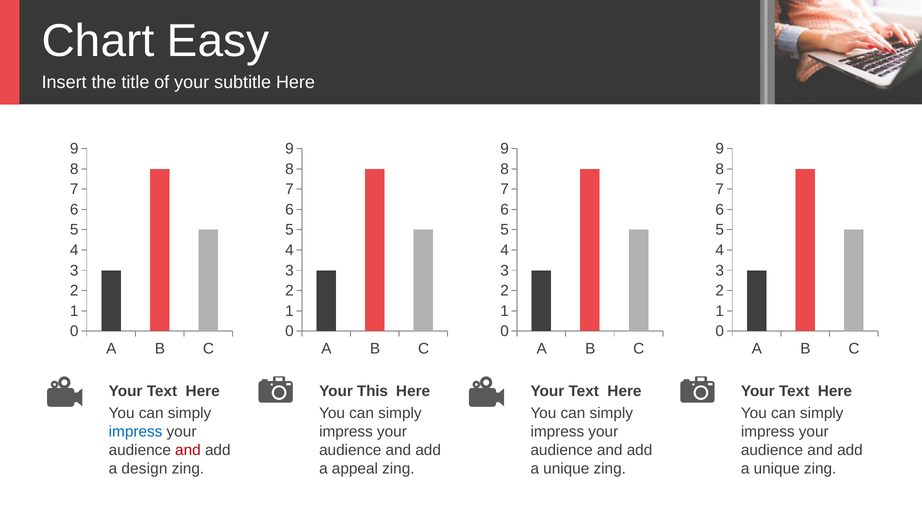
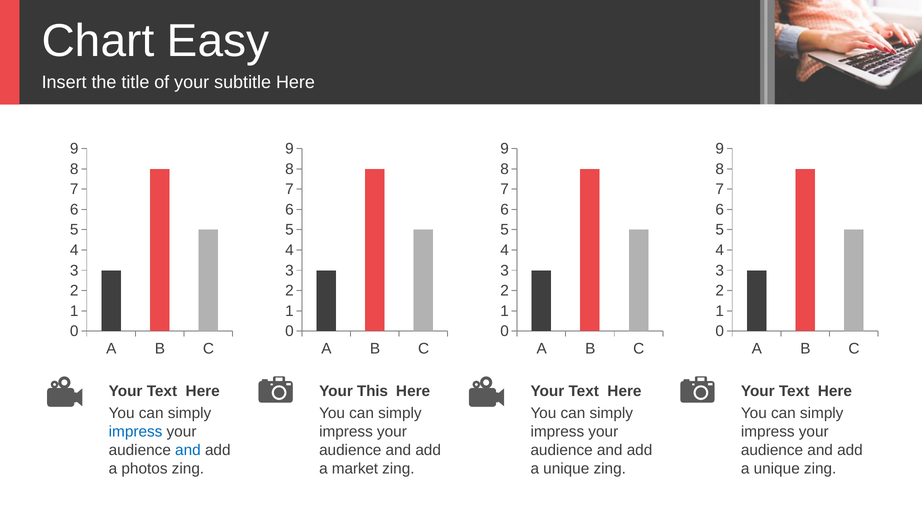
and colour: red -> blue (188, 450)
design: design -> photos (144, 468)
appeal: appeal -> market (355, 468)
